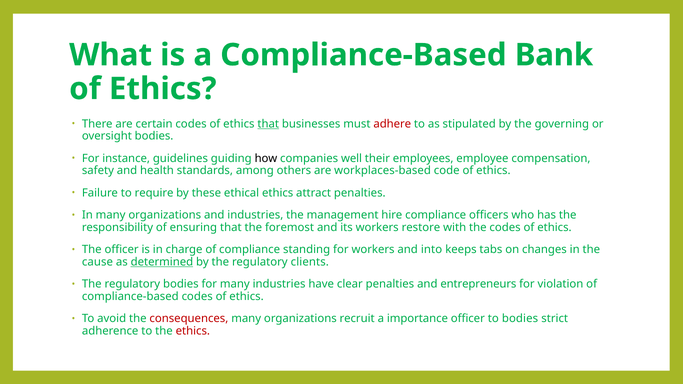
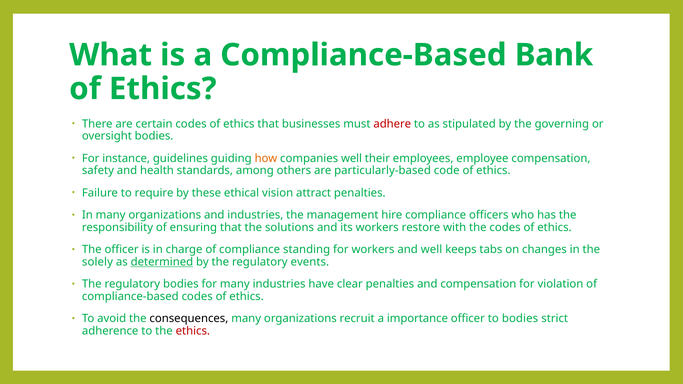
that underline: present -> none (268, 124)
how colour: black -> orange (266, 158)
workplaces-based: workplaces-based -> particularly-based (383, 171)
ethical ethics: ethics -> vision (278, 193)
foremost: foremost -> solutions (290, 227)
and into: into -> well (432, 250)
cause: cause -> solely (97, 262)
clients: clients -> events (310, 262)
and entrepreneurs: entrepreneurs -> compensation (478, 284)
consequences colour: red -> black (189, 319)
